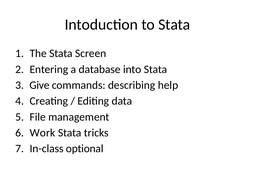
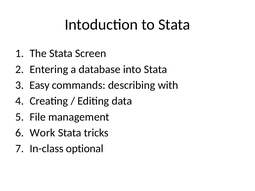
Give: Give -> Easy (40, 85)
help: help -> with (168, 85)
